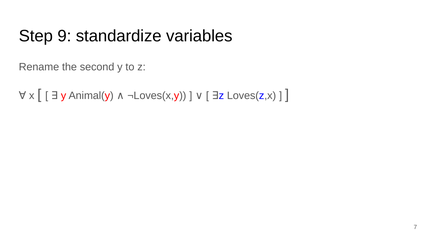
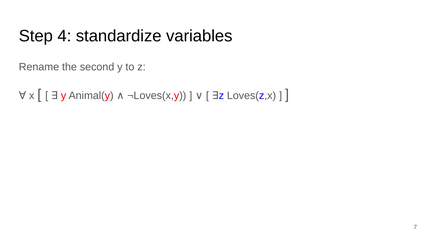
9: 9 -> 4 (64, 36)
